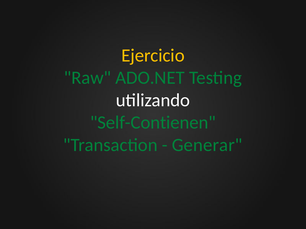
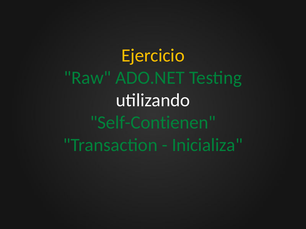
Generar: Generar -> Inicializa (207, 145)
